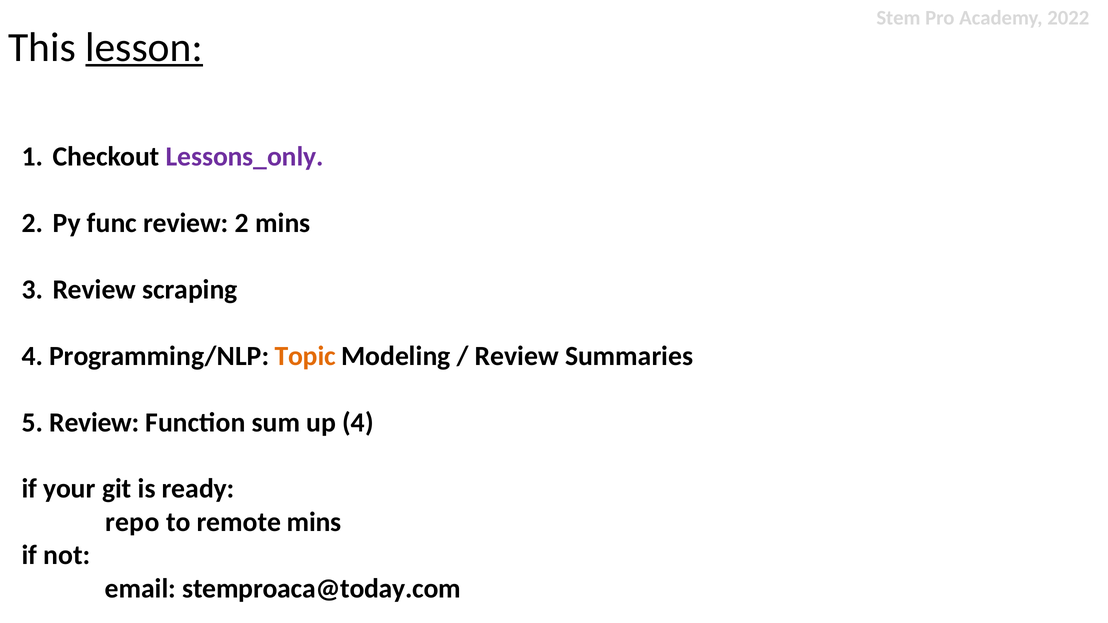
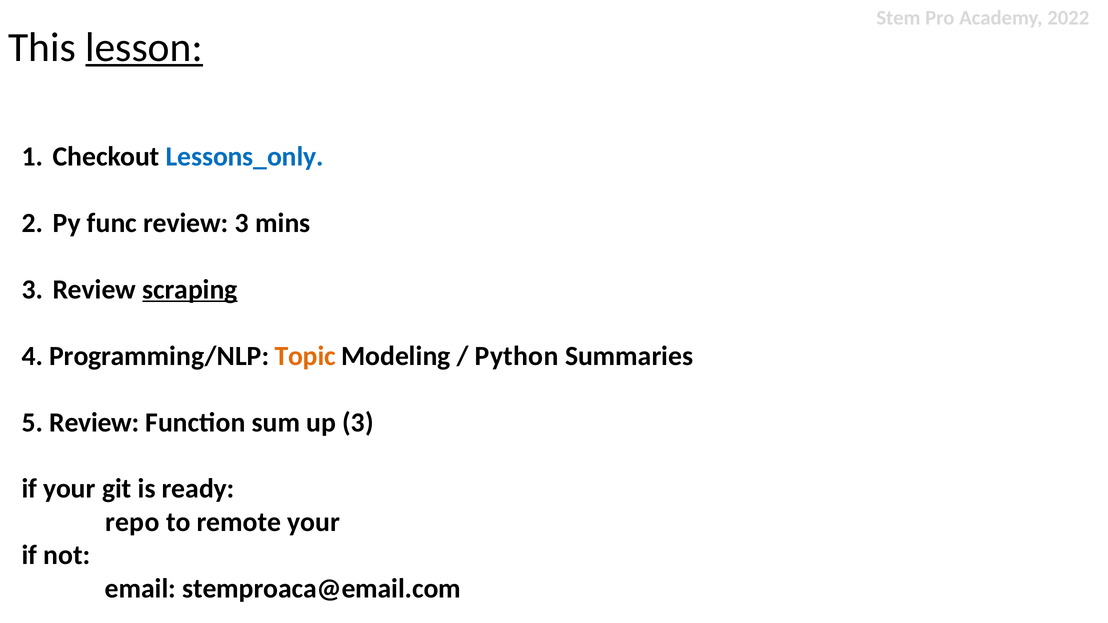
Lessons_only colour: purple -> blue (245, 157)
review 2: 2 -> 3 (242, 223)
scraping underline: none -> present (190, 290)
Review: Review -> Python (517, 356)
up 4: 4 -> 3 (358, 423)
remote mins: mins -> your (314, 522)
stemproaca@today.com: stemproaca@today.com -> stemproaca@email.com (322, 589)
